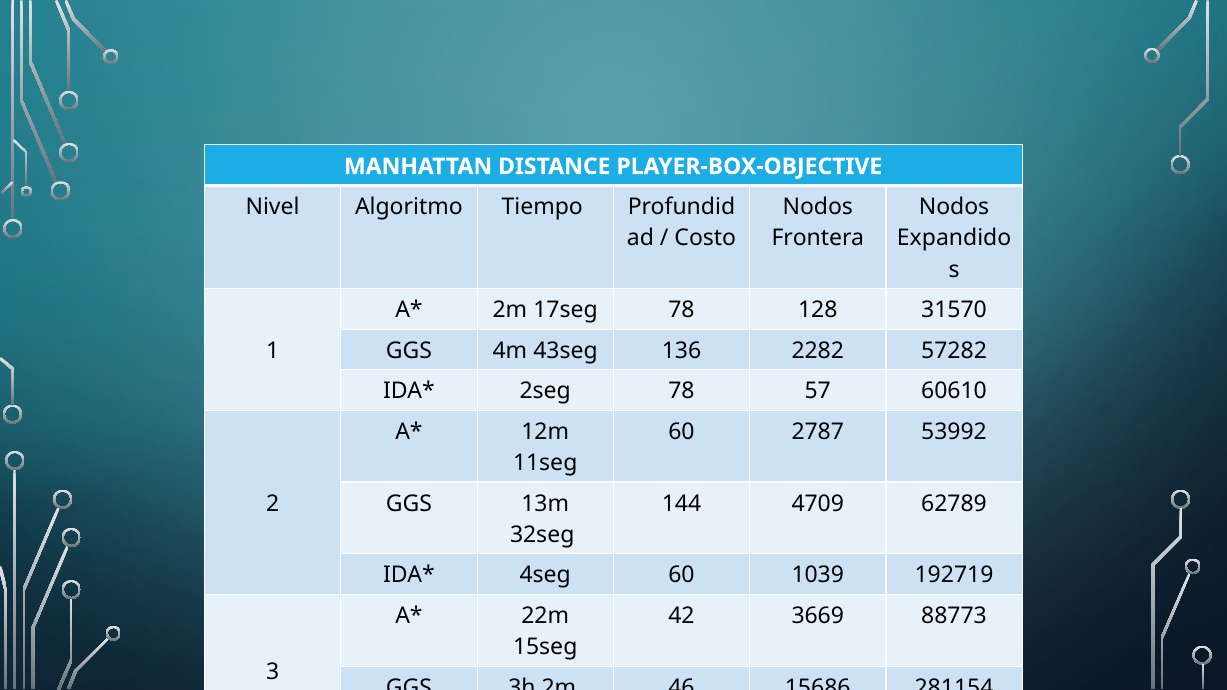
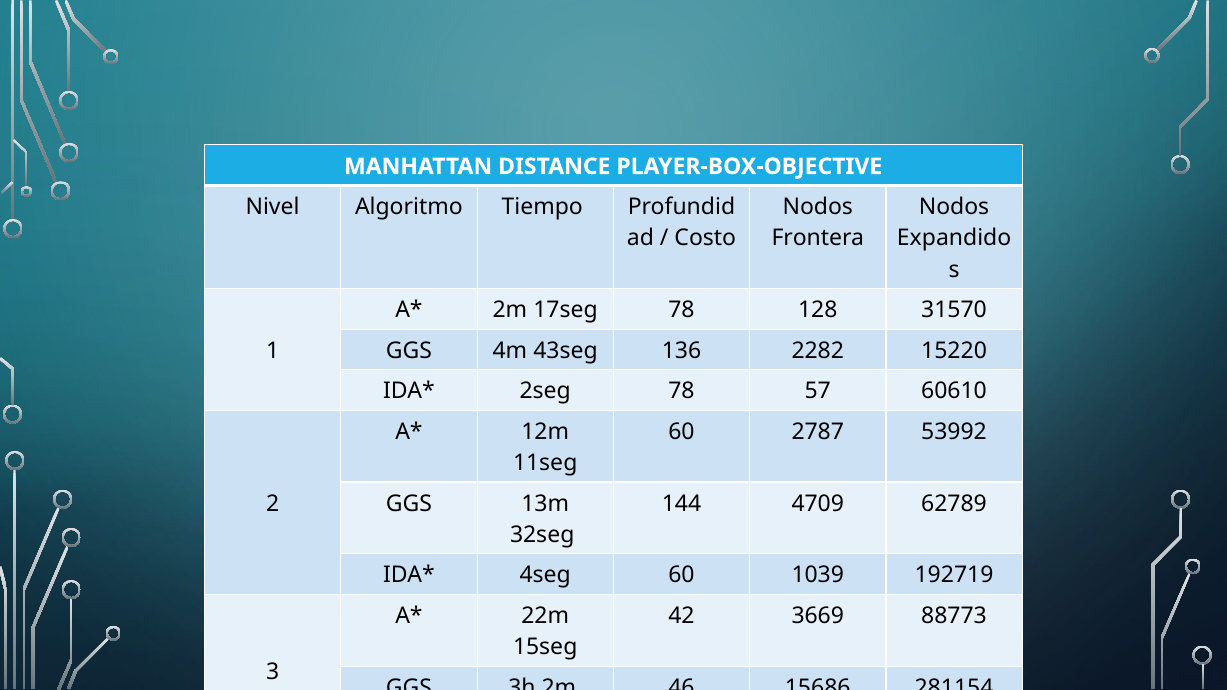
57282: 57282 -> 15220 (954, 351)
